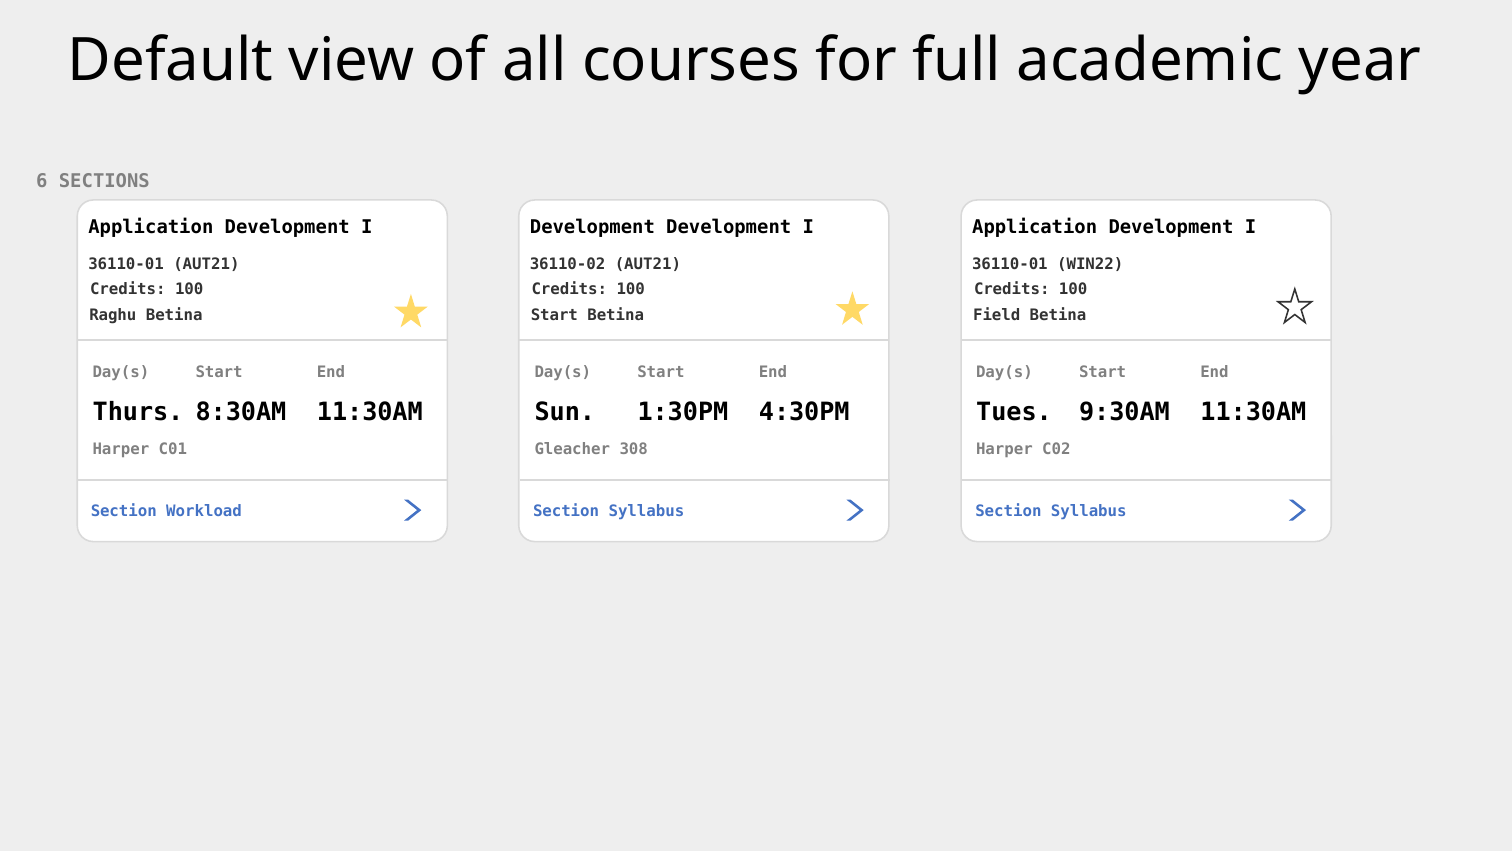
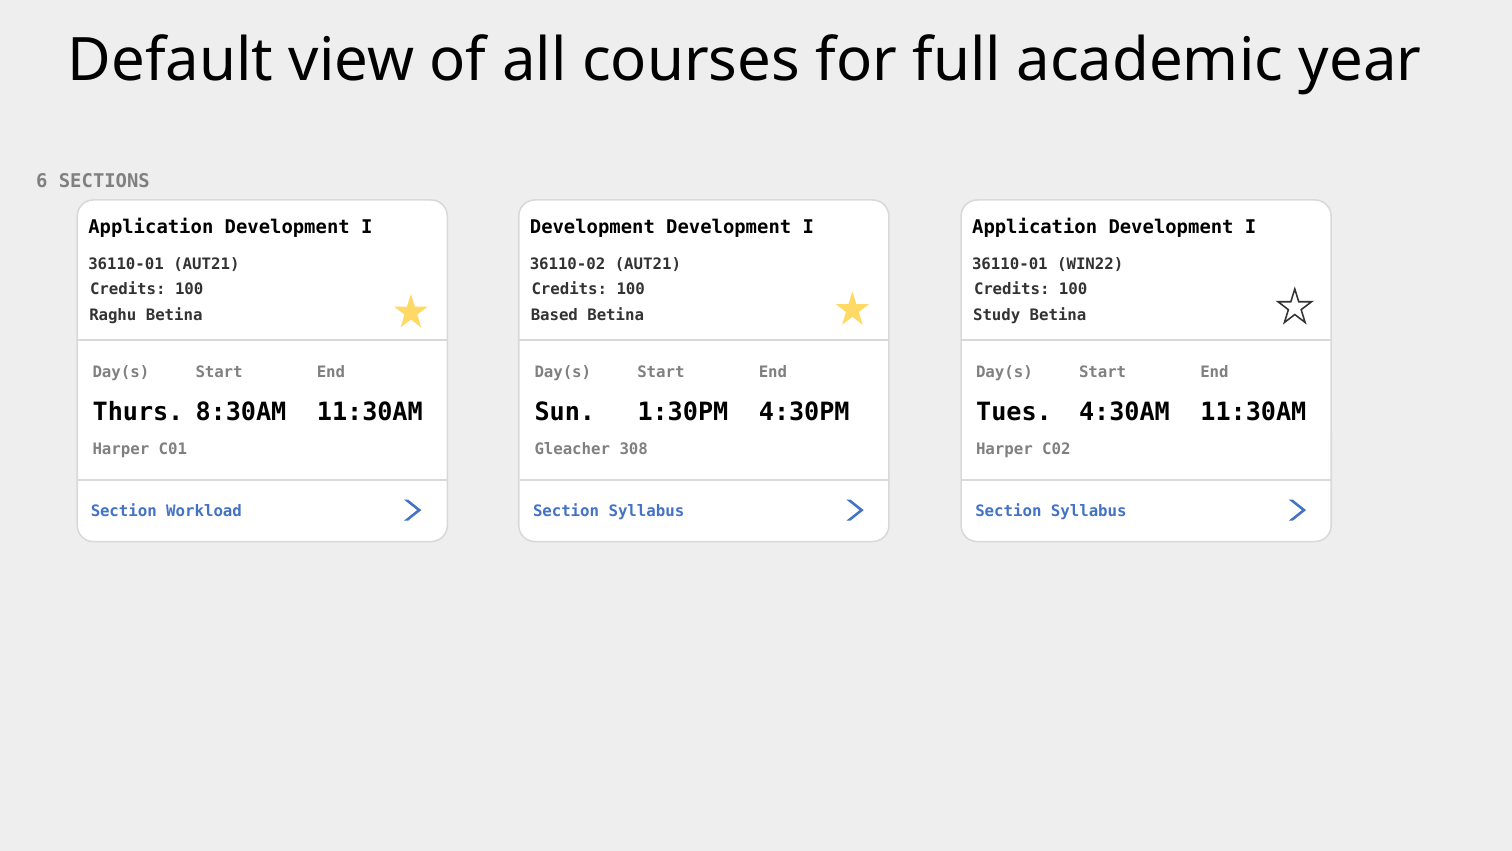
Start: Start -> Based (554, 315)
Field: Field -> Study (997, 315)
9:30AM: 9:30AM -> 4:30AM (1124, 412)
